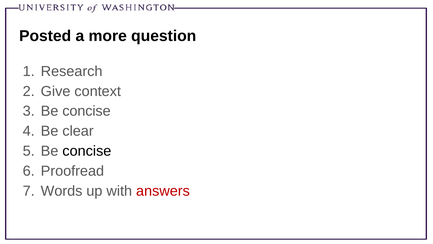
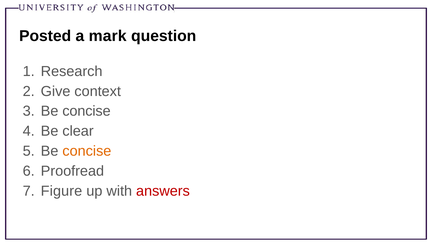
more: more -> mark (108, 36)
concise colour: black -> orange (87, 151)
Words: Words -> Figure (62, 191)
